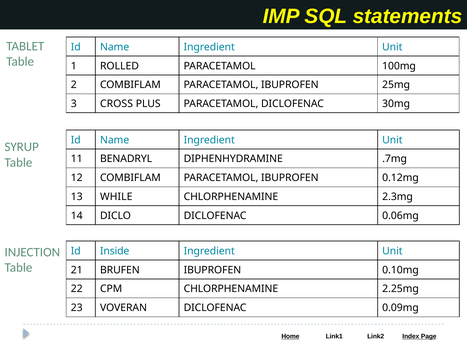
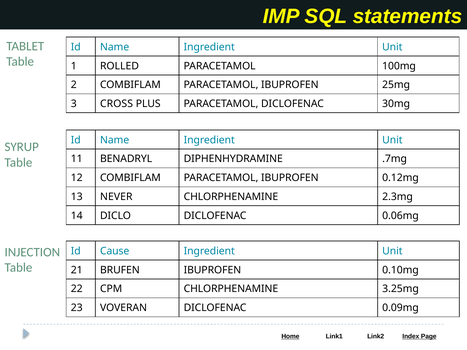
WHILE: WHILE -> NEVER (116, 197)
Inside: Inside -> Cause (115, 251)
2.25mg: 2.25mg -> 3.25mg (401, 289)
